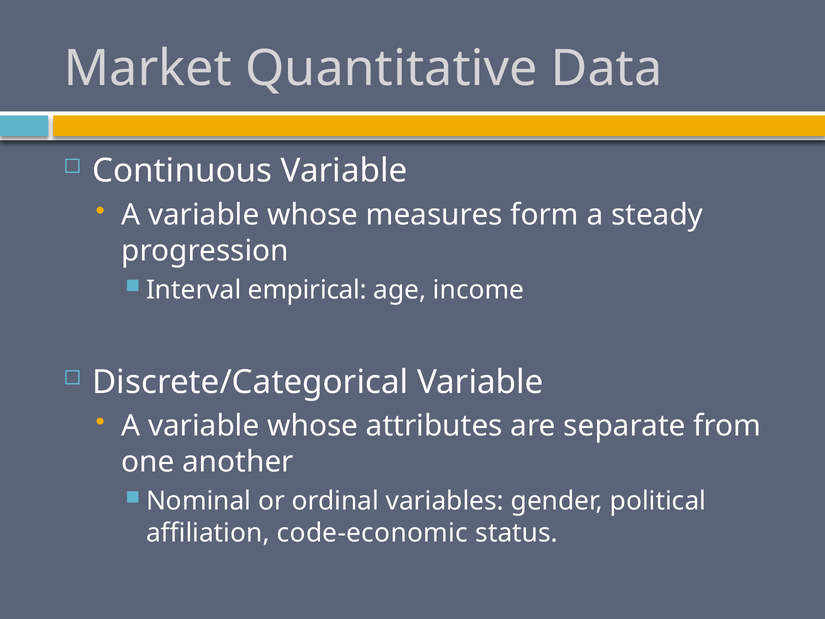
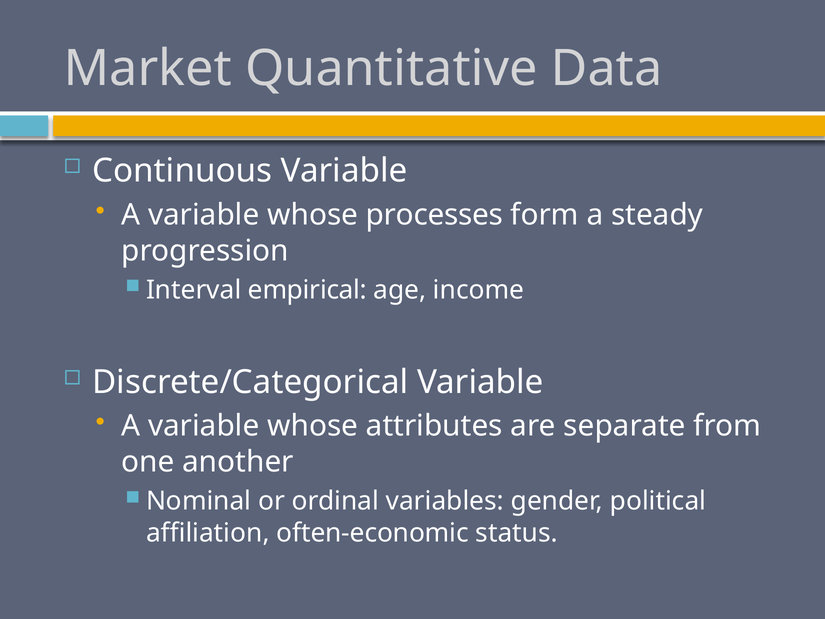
measures: measures -> processes (434, 215)
code-economic: code-economic -> often-economic (373, 533)
